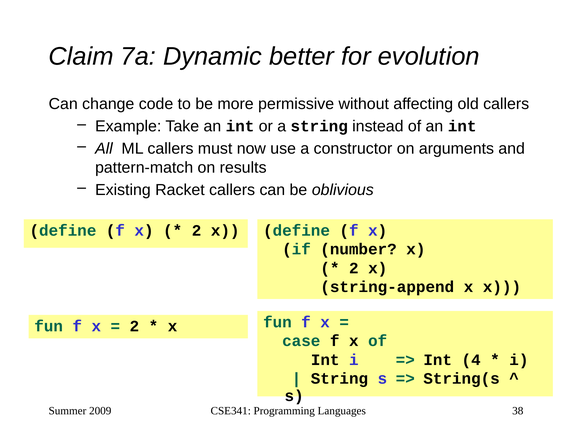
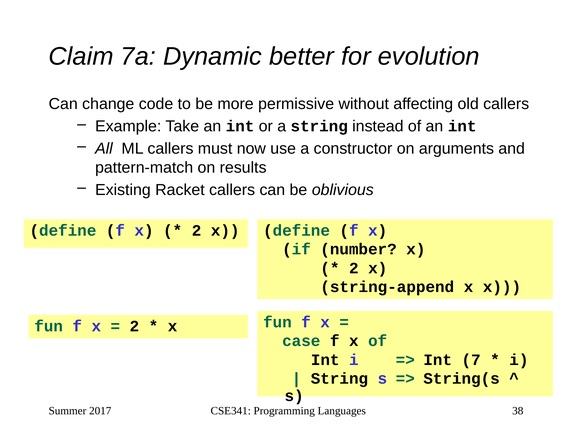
4: 4 -> 7 (471, 360)
2009: 2009 -> 2017 (100, 411)
